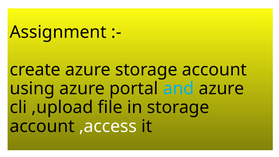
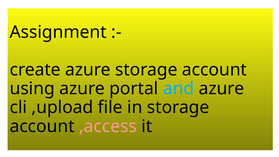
,access colour: white -> pink (108, 126)
